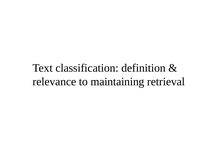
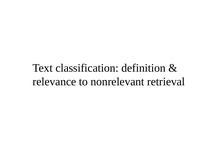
maintaining: maintaining -> nonrelevant (117, 82)
